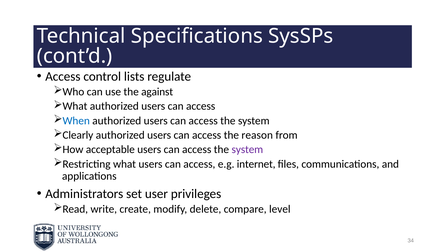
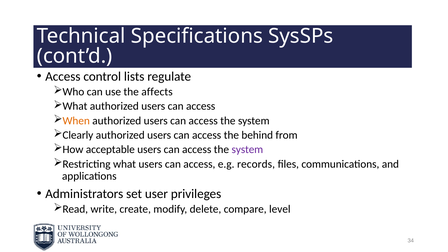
against: against -> affects (157, 92)
When colour: blue -> orange (76, 121)
reason: reason -> behind (257, 135)
internet: internet -> records (256, 164)
